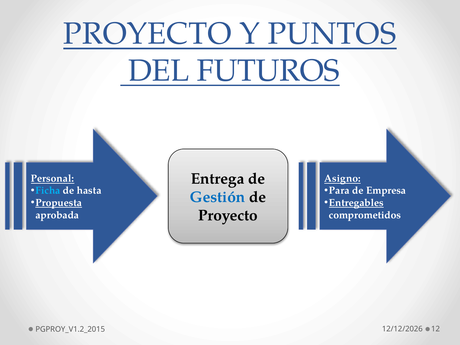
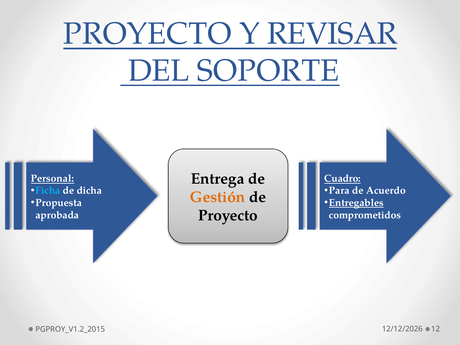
PUNTOS: PUNTOS -> REVISAR (332, 34)
FUTUROS: FUTUROS -> SOPORTE (268, 71)
Asigno: Asigno -> Cuadro (343, 178)
hasta: hasta -> dicha (89, 191)
Empresa: Empresa -> Acuerdo (386, 191)
Gestión colour: blue -> orange (218, 197)
Propuesta underline: present -> none (59, 203)
